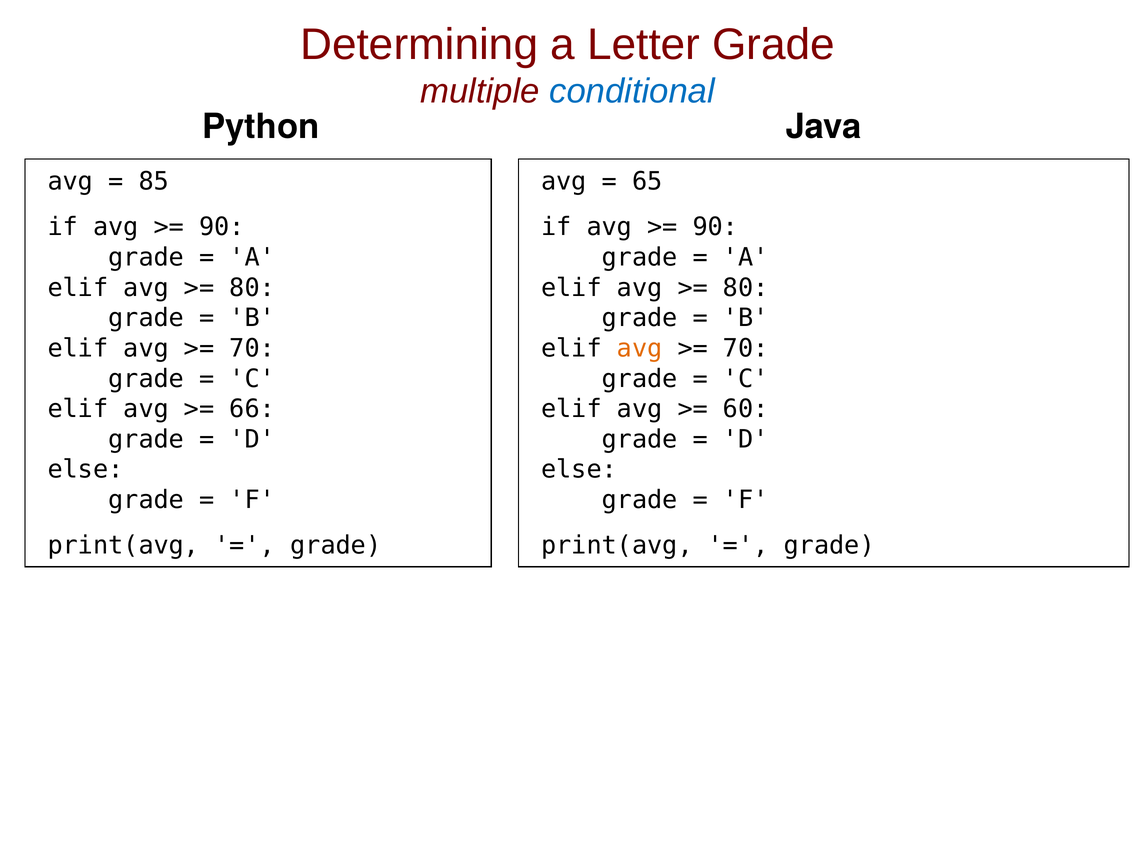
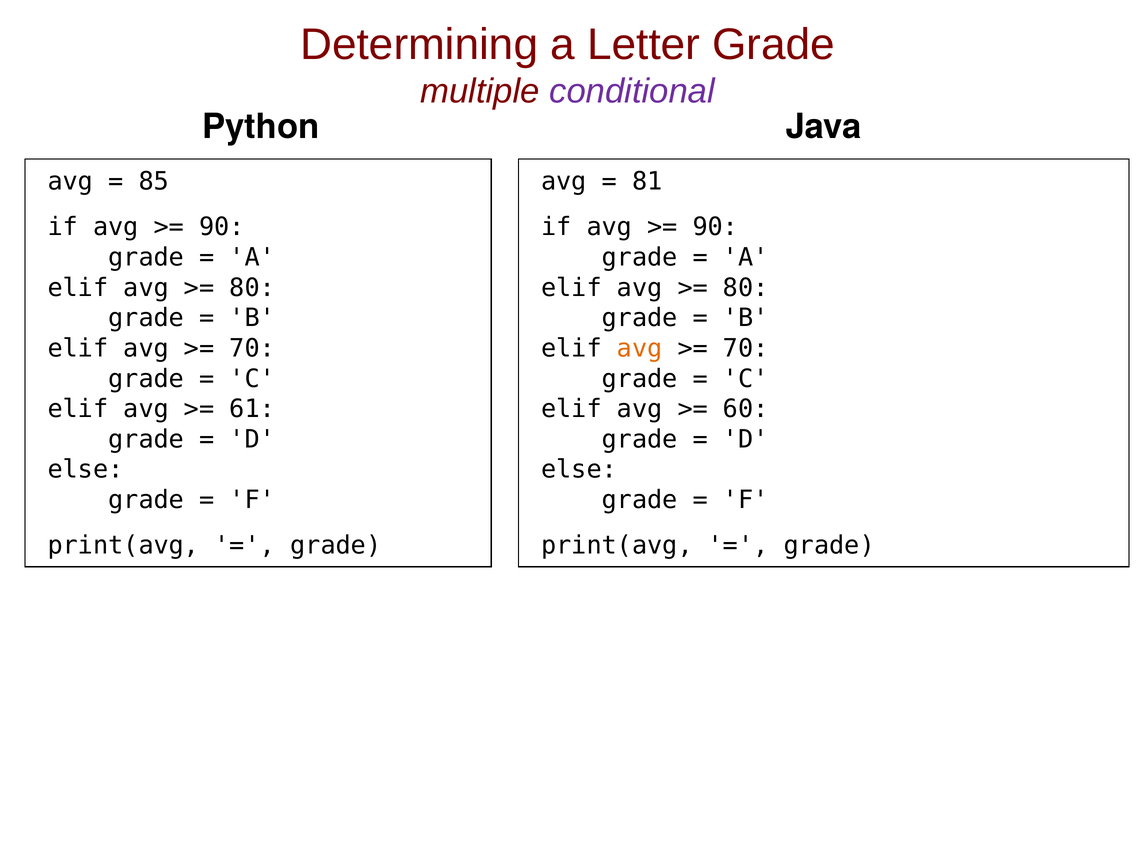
conditional colour: blue -> purple (632, 91)
65: 65 -> 81 (647, 182)
66: 66 -> 61 (252, 409)
